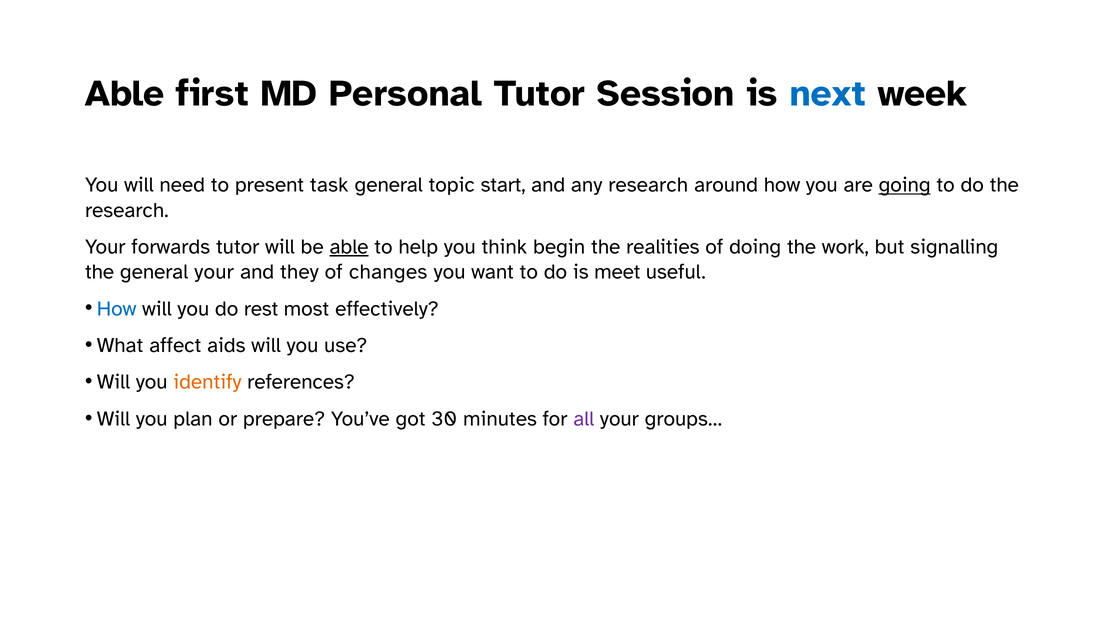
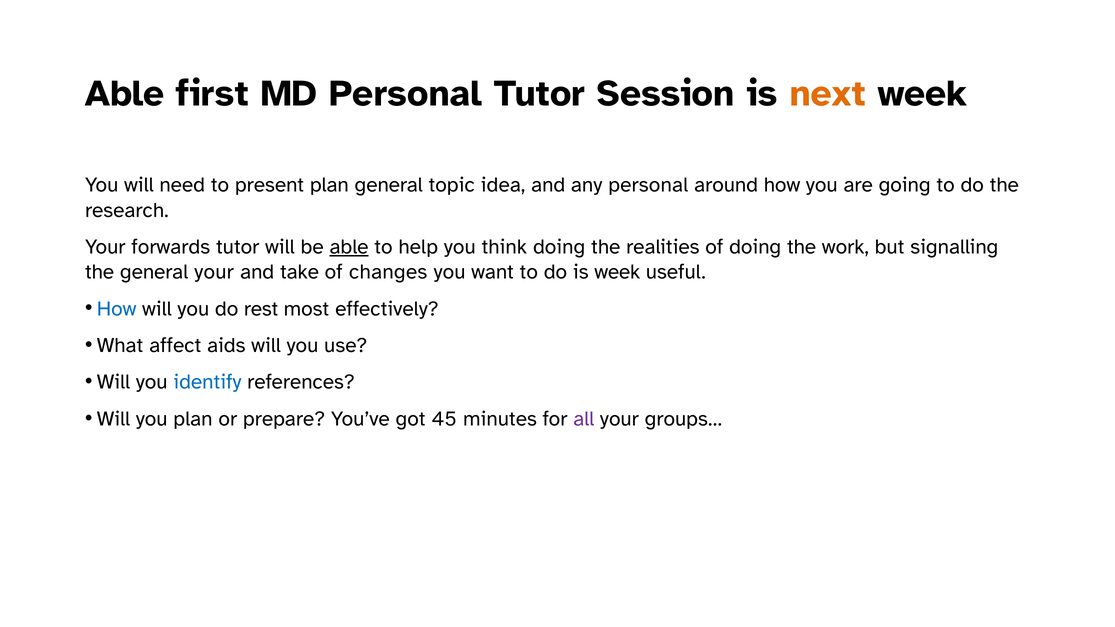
next colour: blue -> orange (828, 94)
present task: task -> plan (329, 185)
start: start -> idea (503, 185)
any research: research -> personal (648, 185)
going underline: present -> none (905, 185)
think begin: begin -> doing (559, 247)
they: they -> take (299, 272)
is meet: meet -> week (617, 272)
identify colour: orange -> blue (207, 382)
30: 30 -> 45 (444, 419)
